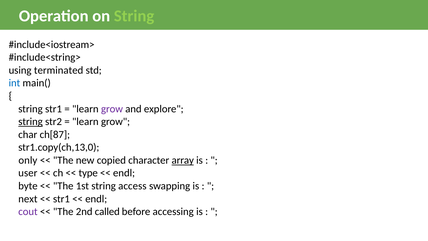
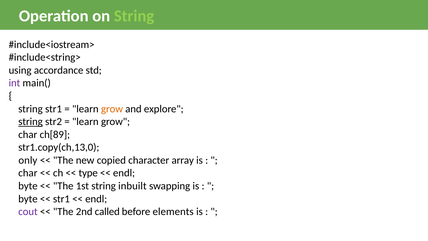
terminated: terminated -> accordance (59, 70)
int colour: blue -> purple (14, 83)
grow colour: purple -> orange (112, 109)
ch[87: ch[87 -> ch[89 (55, 134)
array underline: present -> none (183, 160)
user: user -> char (28, 173)
access: access -> inbuilt (132, 186)
next: next -> byte (28, 199)
accessing: accessing -> elements (173, 211)
